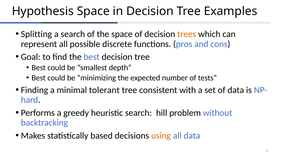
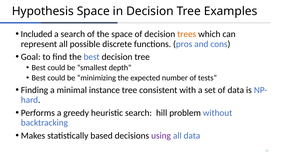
Splitting: Splitting -> Included (37, 34)
tolerant: tolerant -> instance (104, 90)
using colour: orange -> purple (161, 136)
